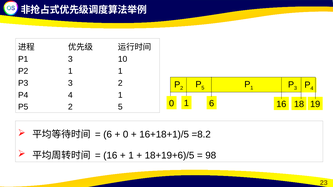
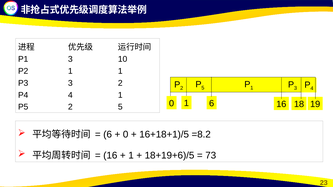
98: 98 -> 73 (211, 156)
